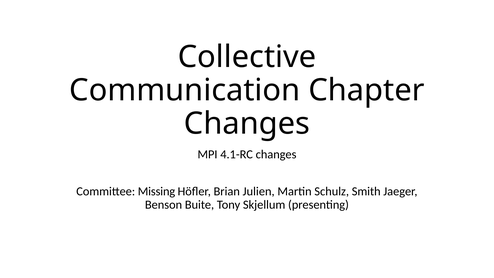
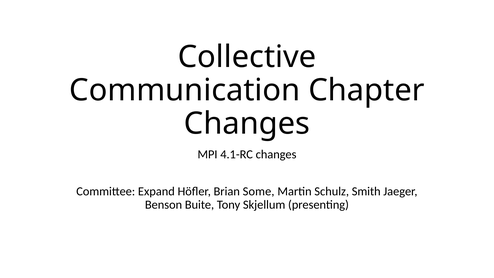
Missing: Missing -> Expand (156, 191)
Julien: Julien -> Some (259, 191)
